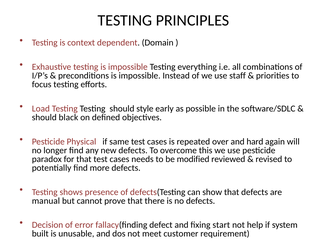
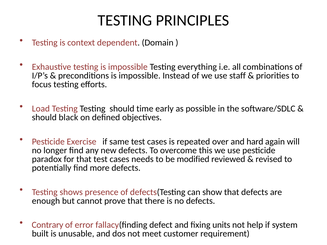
style: style -> time (145, 109)
Physical: Physical -> Exercise (82, 142)
manual: manual -> enough (46, 201)
Decision: Decision -> Contrary (48, 225)
start: start -> units (221, 225)
